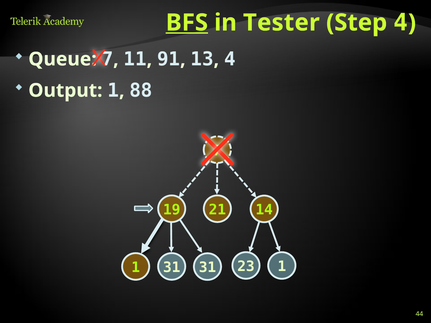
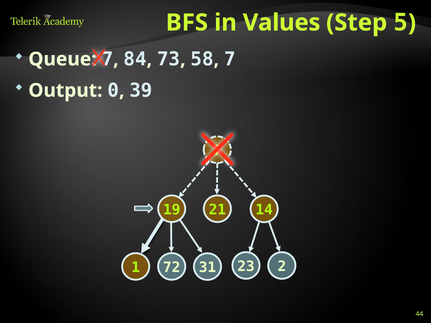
BFS underline: present -> none (187, 23)
Tester: Tester -> Values (282, 23)
Step 4: 4 -> 5 (401, 23)
11: 11 -> 84 (135, 59)
91: 91 -> 73 (169, 59)
13: 13 -> 58 (202, 59)
4: 4 -> 7 (230, 59)
Output 1: 1 -> 0 (113, 91)
88: 88 -> 39 (141, 91)
23 1: 1 -> 2 (282, 267)
1 31: 31 -> 72 (172, 268)
